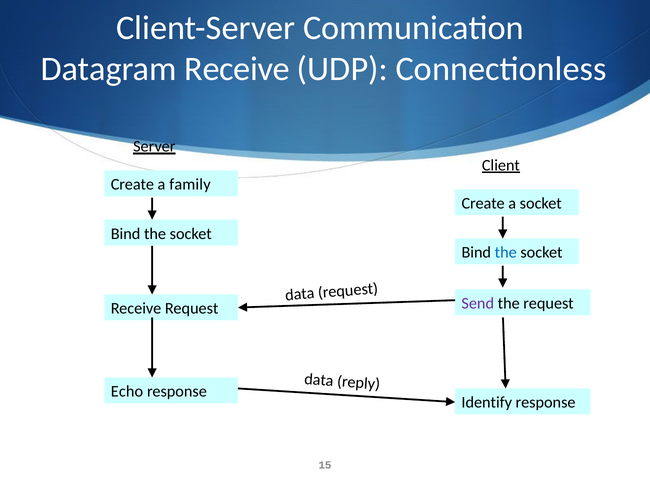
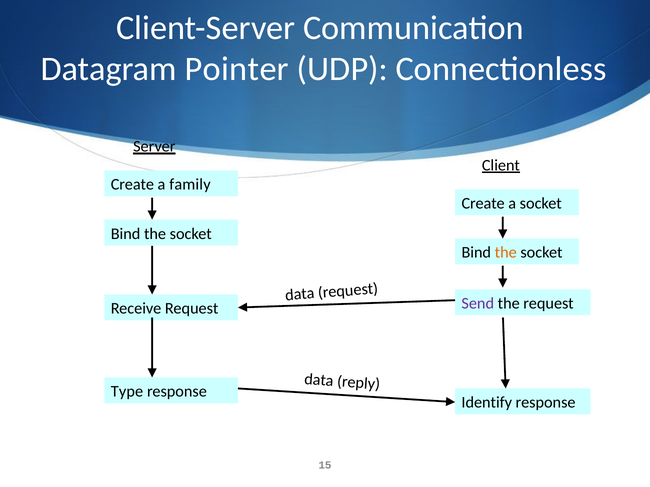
Datagram Receive: Receive -> Pointer (237, 69)
the colour: blue -> orange (506, 253)
Echo: Echo -> Type (127, 392)
